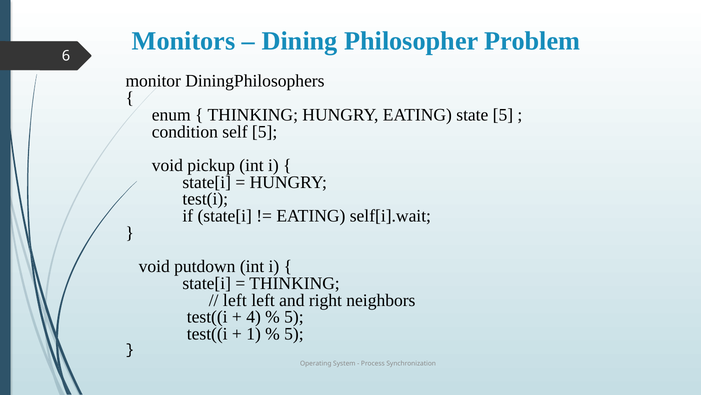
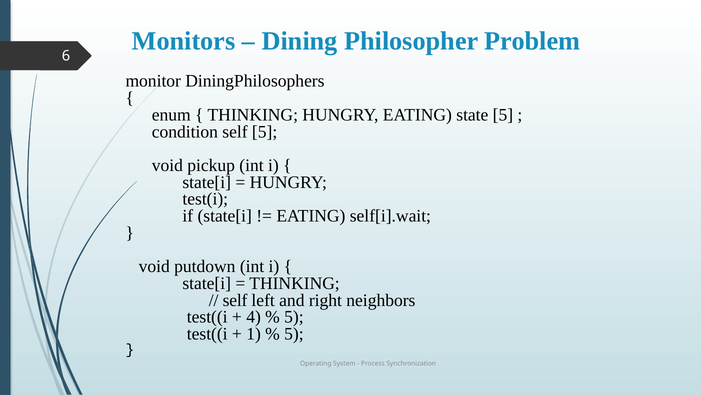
left: left -> self (235, 300)
